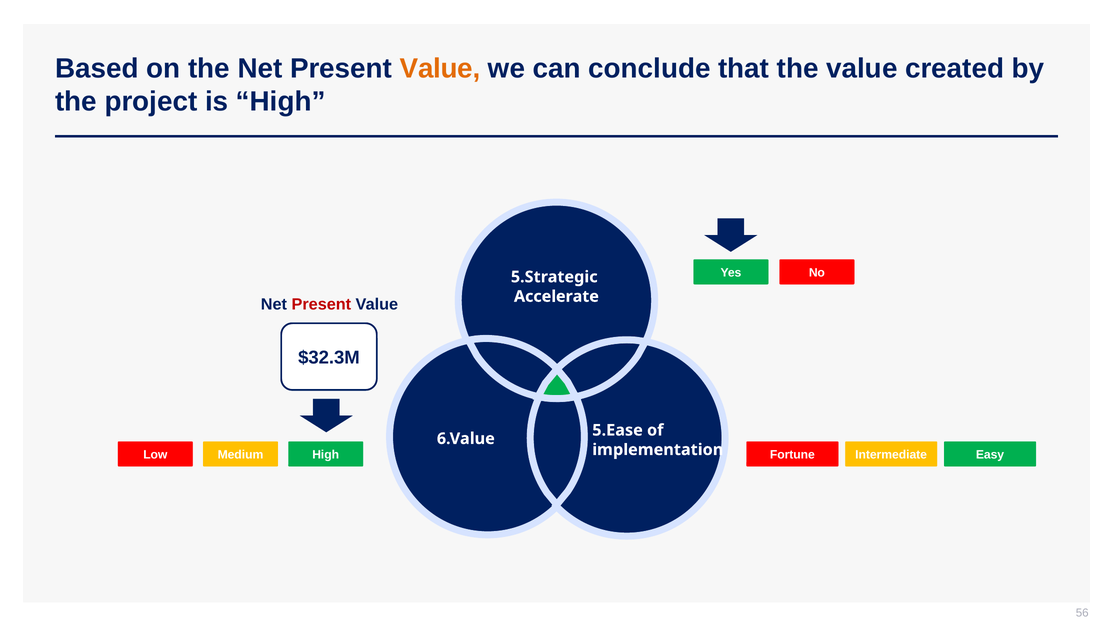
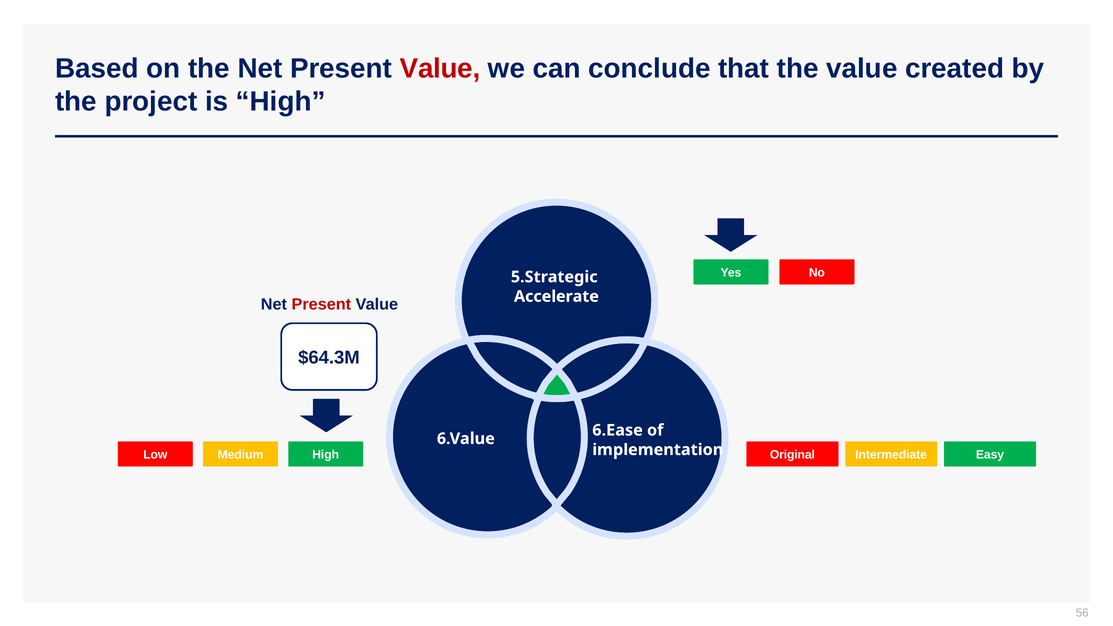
Value colour: orange -> red (440, 68)
$32.3M: $32.3M -> $64.3M (329, 358)
5.Ease: 5.Ease -> 6.Ease (618, 430)
Fortune: Fortune -> Original (792, 455)
